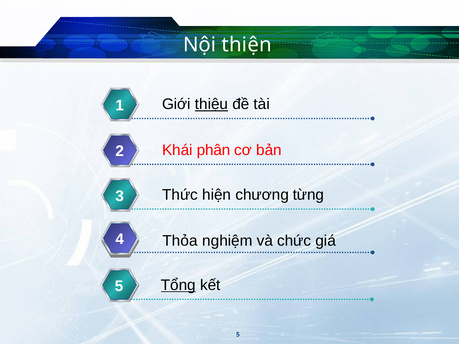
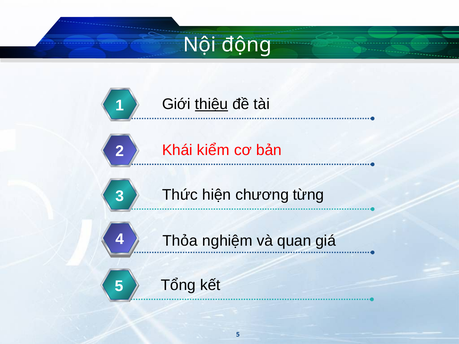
thiện: thiện -> động (247, 45)
phân: phân -> kiểm (213, 150)
chức: chức -> quan (294, 241)
Tổng underline: present -> none (178, 285)
